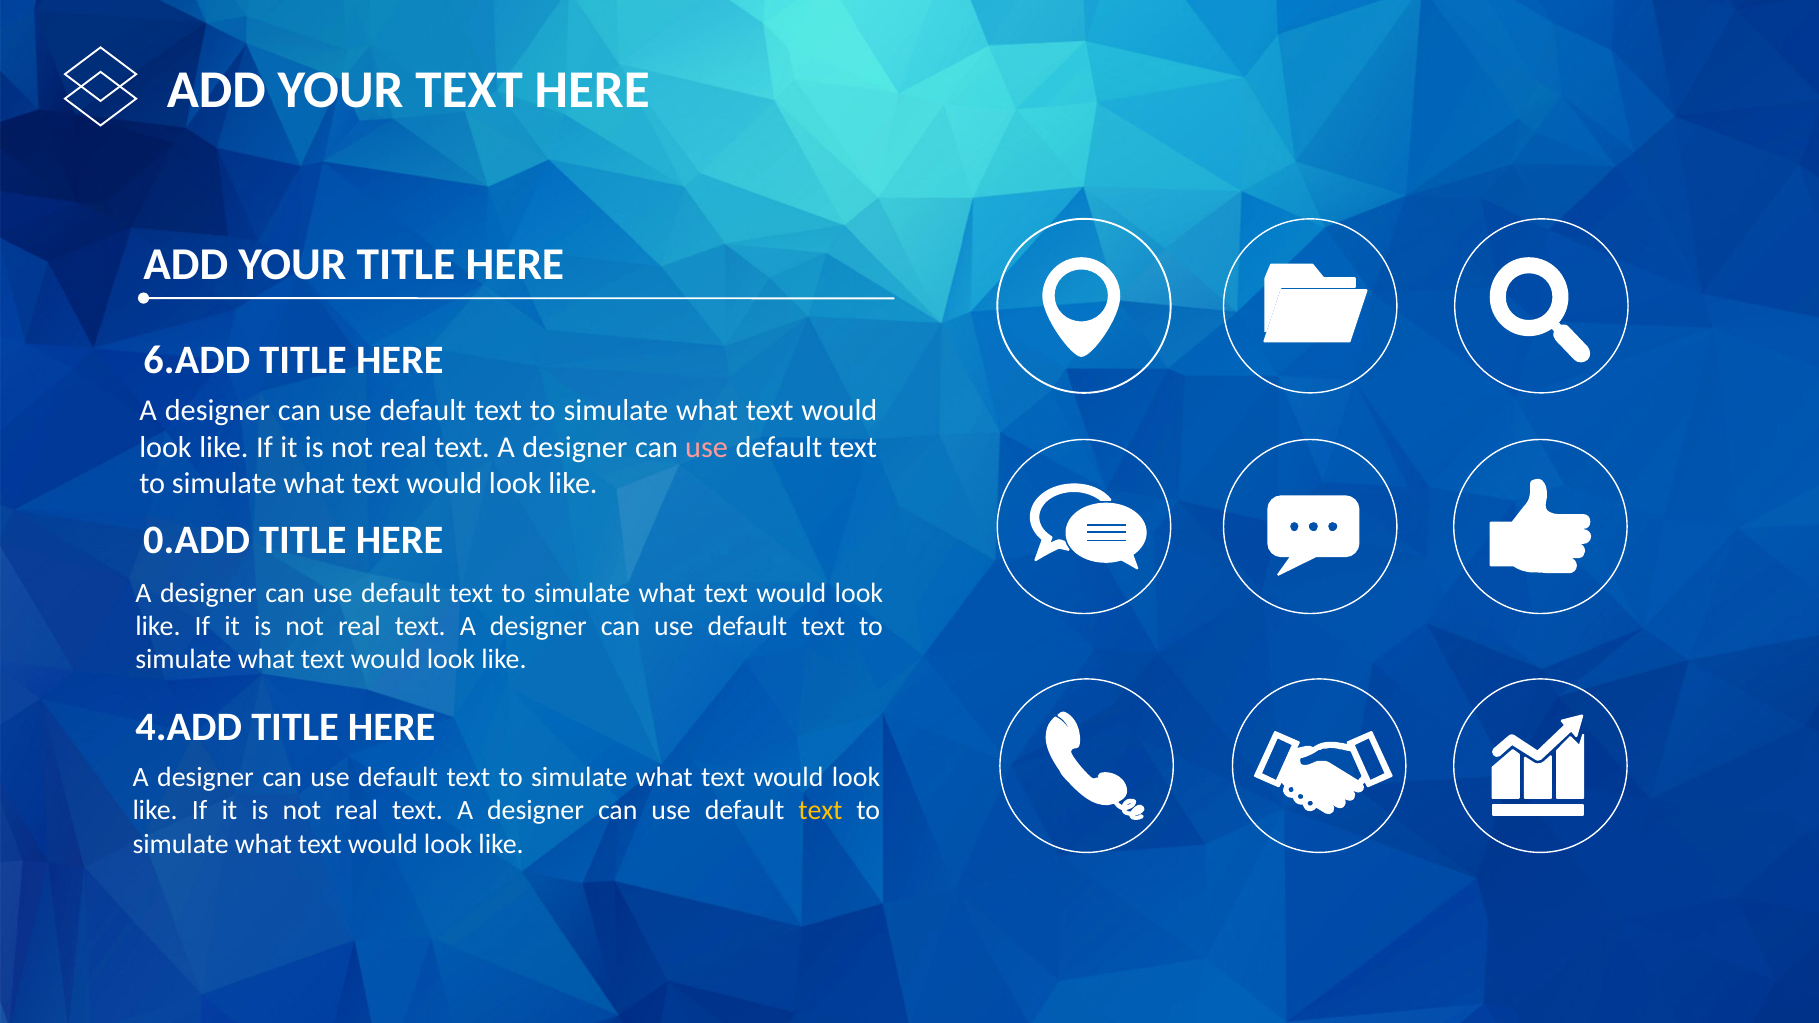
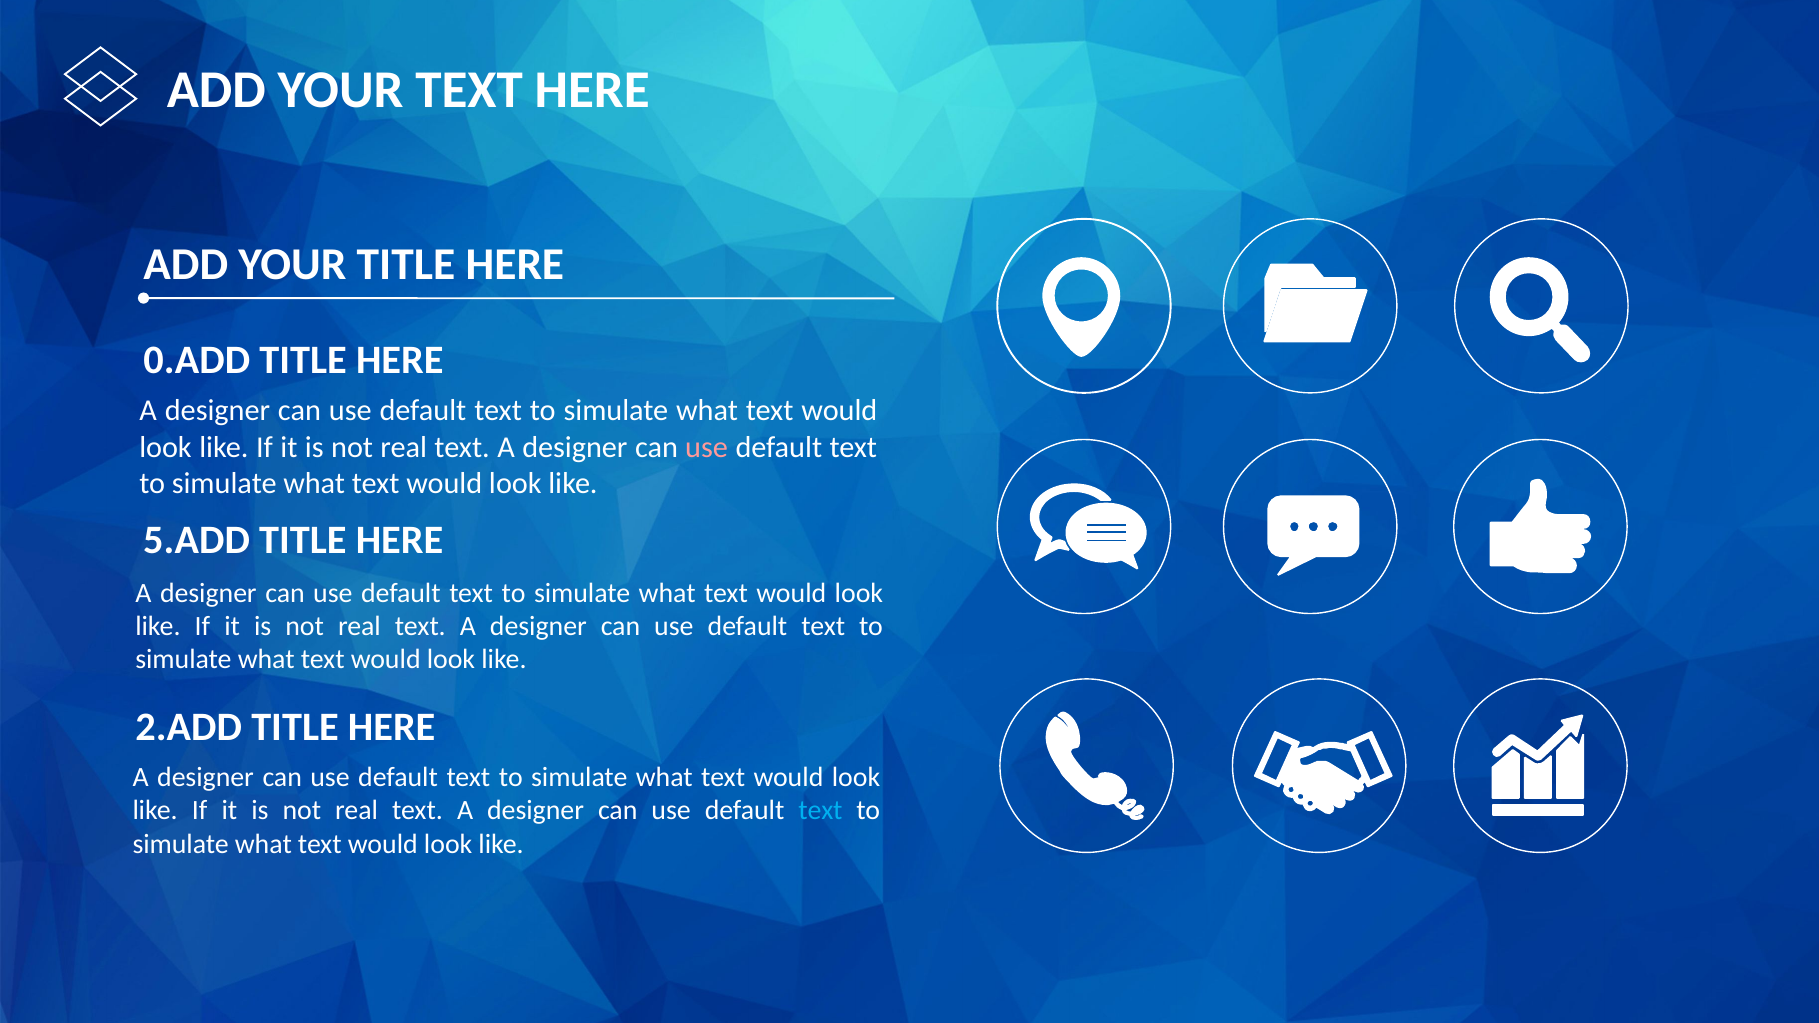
6.ADD: 6.ADD -> 0.ADD (197, 360)
0.ADD: 0.ADD -> 5.ADD (197, 541)
4.ADD: 4.ADD -> 2.ADD (189, 727)
text colour: yellow -> light blue (820, 811)
